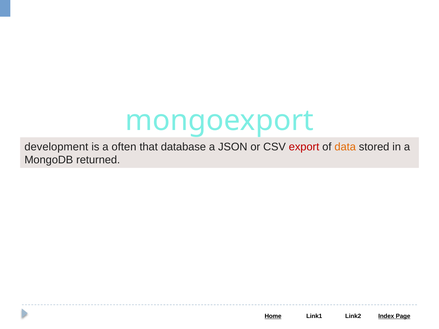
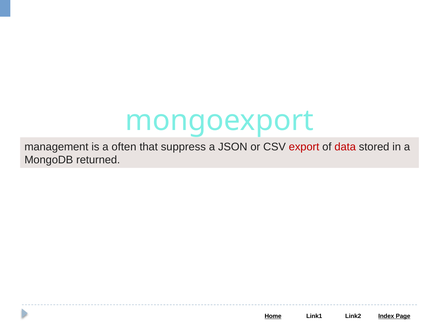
development: development -> management (56, 147)
database: database -> suppress (183, 147)
data colour: orange -> red (345, 147)
